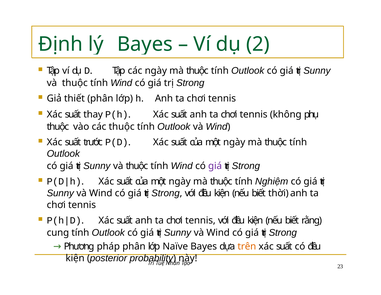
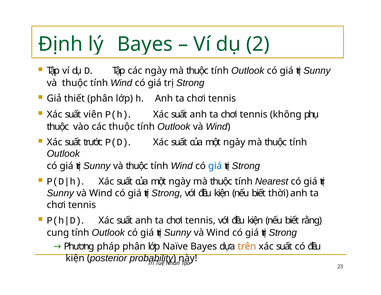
thay: thay -> viên (93, 114)
giá colour: purple -> blue (215, 166)
Nghiệm: Nghiệm -> Nearest (272, 181)
